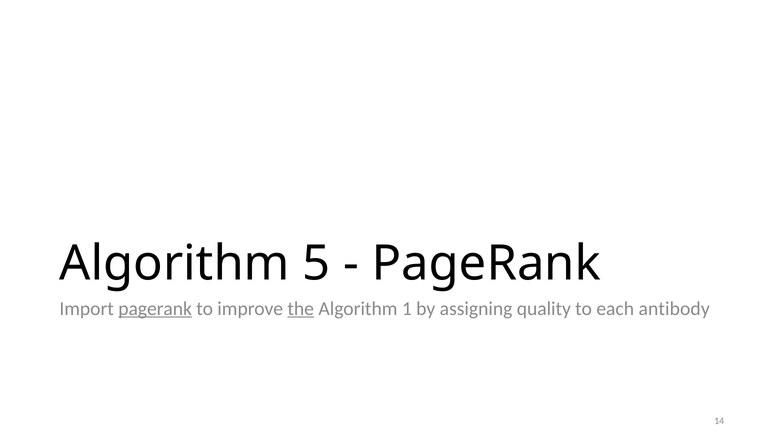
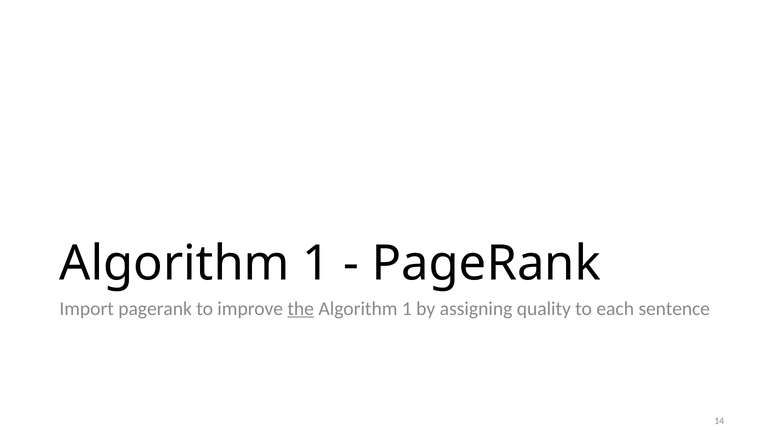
5: 5 -> 1 (316, 264)
pagerank underline: present -> none (155, 309)
antibody: antibody -> sentence (674, 309)
